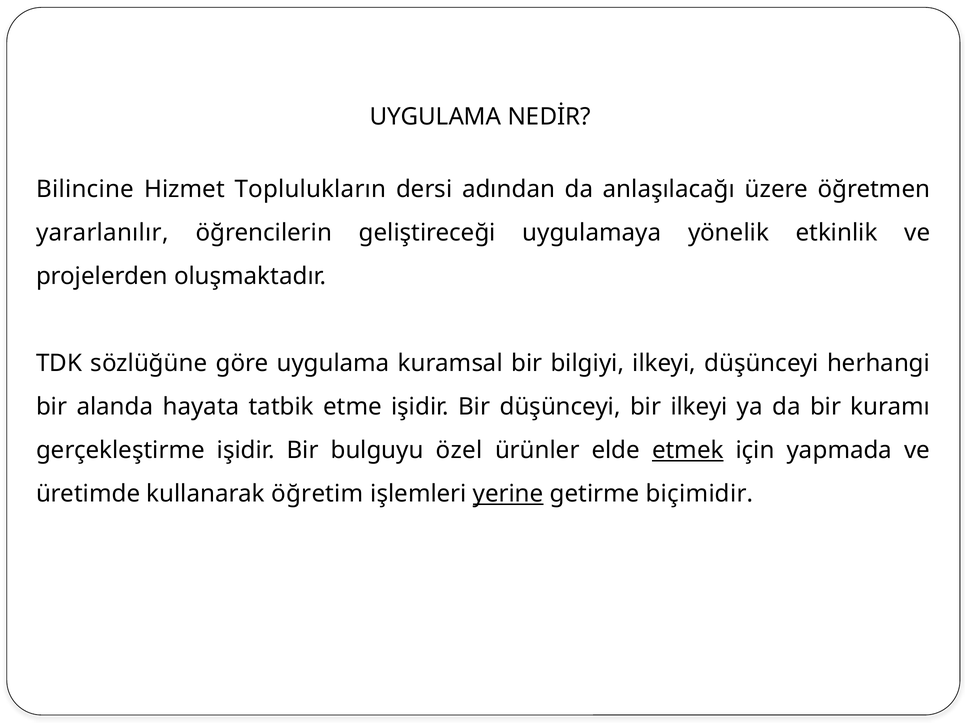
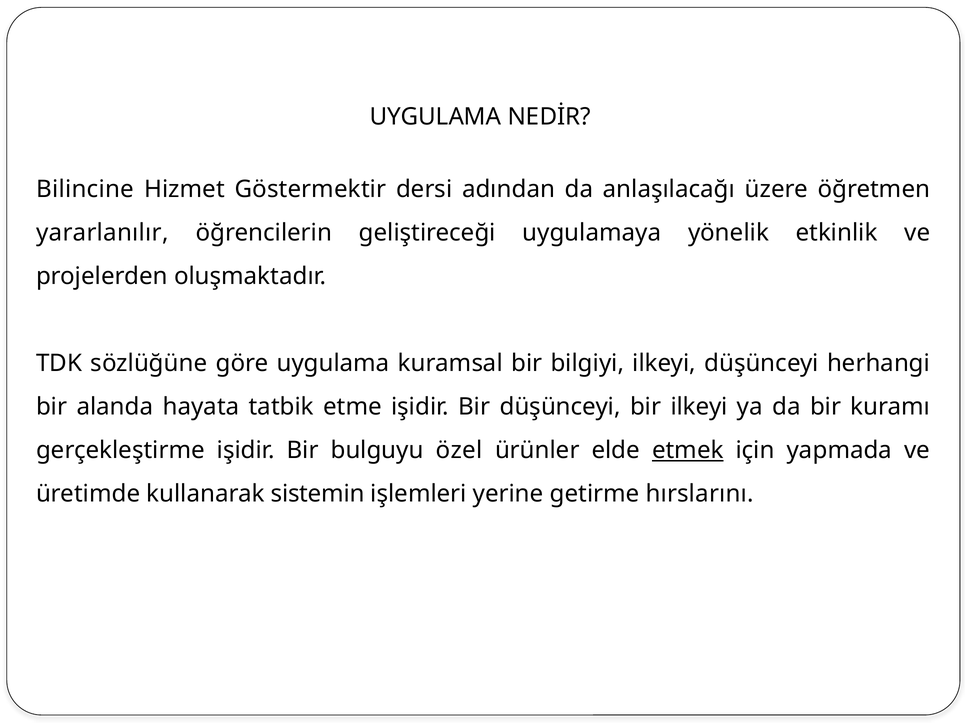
Toplulukların: Toplulukların -> Göstermektir (310, 190)
öğretim: öğretim -> sistemin (318, 494)
yerine underline: present -> none (508, 494)
biçimidir: biçimidir -> hırslarını (700, 494)
